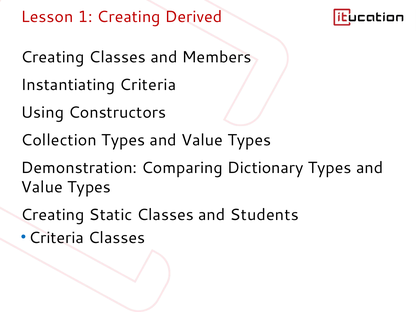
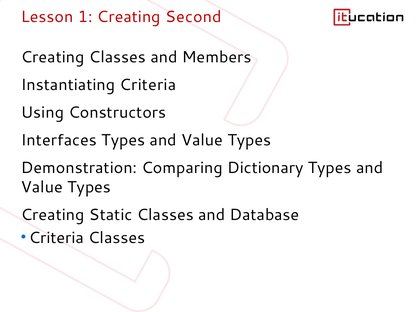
Derived: Derived -> Second (193, 17)
Collection: Collection -> Interfaces (59, 140)
Students: Students -> Database (264, 215)
